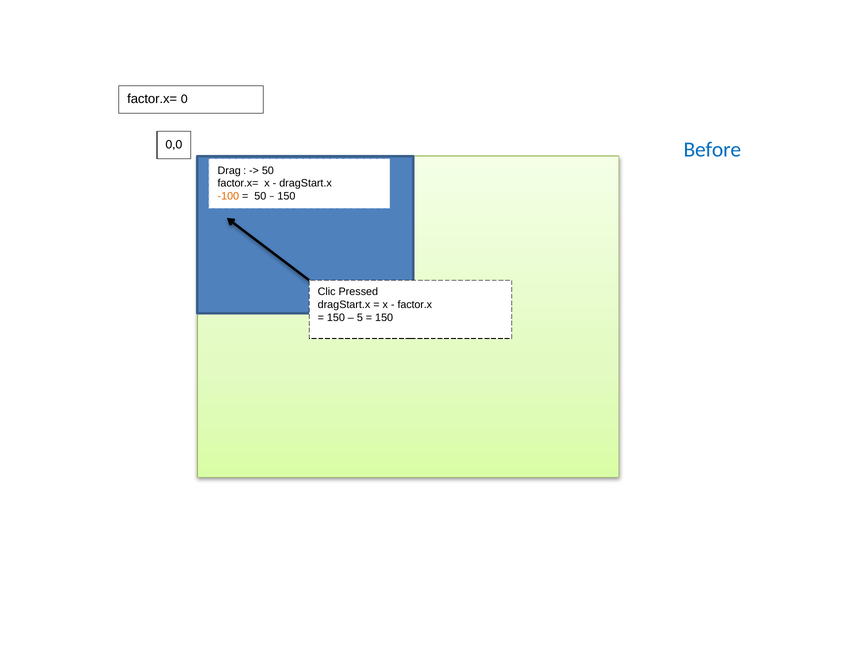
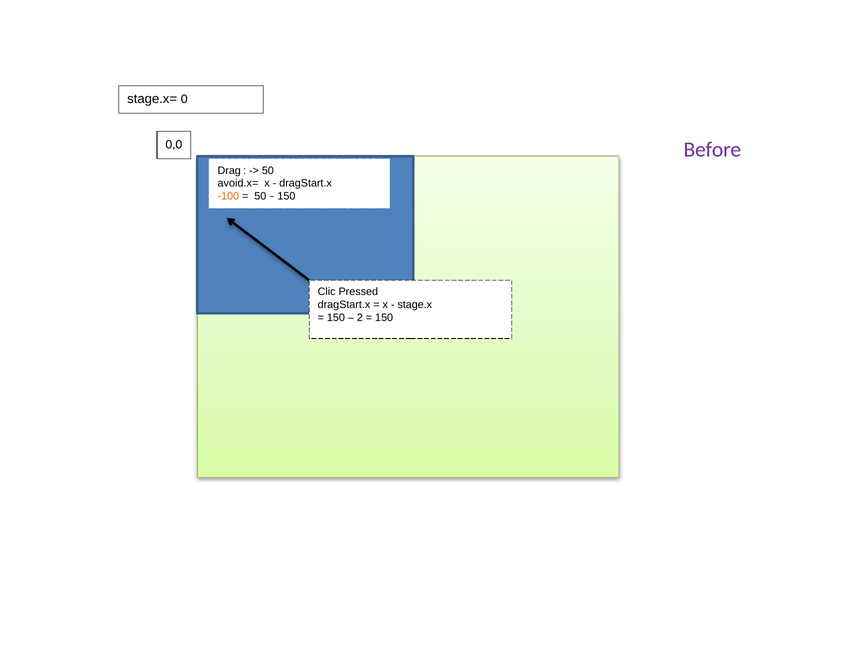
factor.x=: factor.x= -> stage.x= (152, 99)
Before colour: blue -> purple (712, 150)
factor.x=: factor.x= -> avoid.x= (238, 183)
factor.x: factor.x -> stage.x (415, 305)
5: 5 -> 2 (360, 318)
